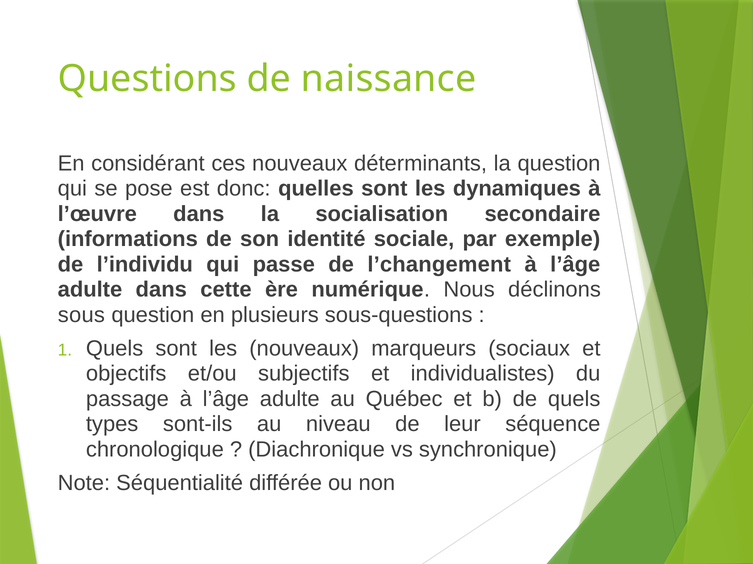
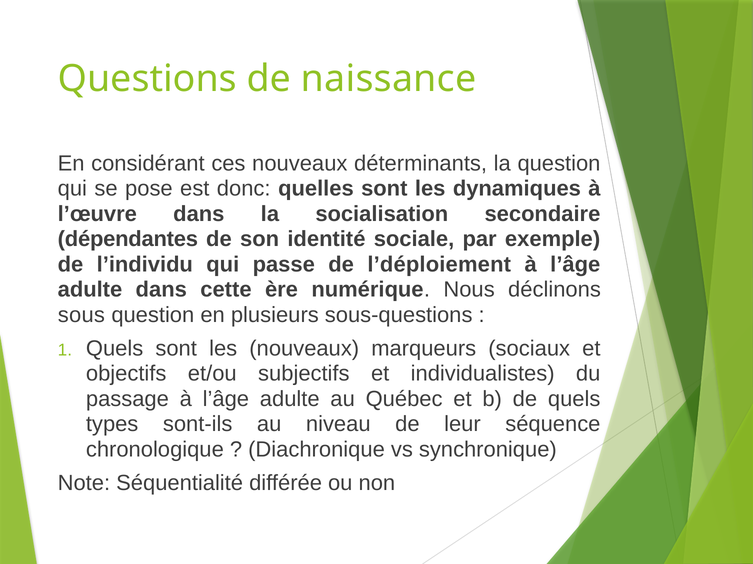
informations: informations -> dépendantes (128, 239)
l’changement: l’changement -> l’déploiement (439, 265)
